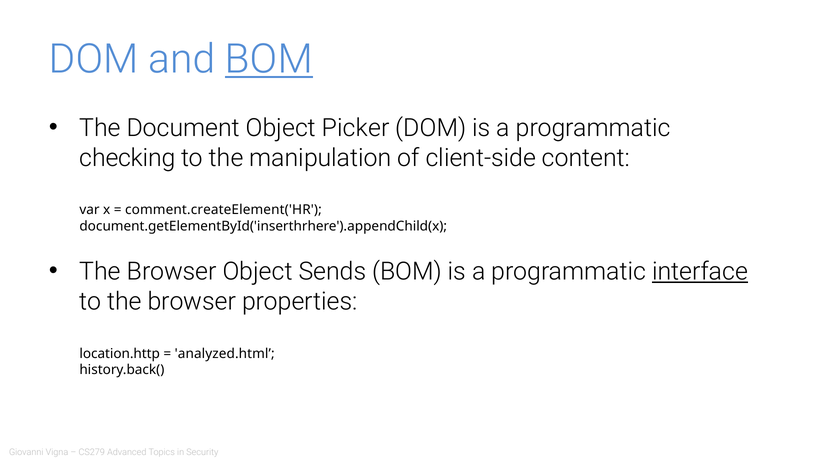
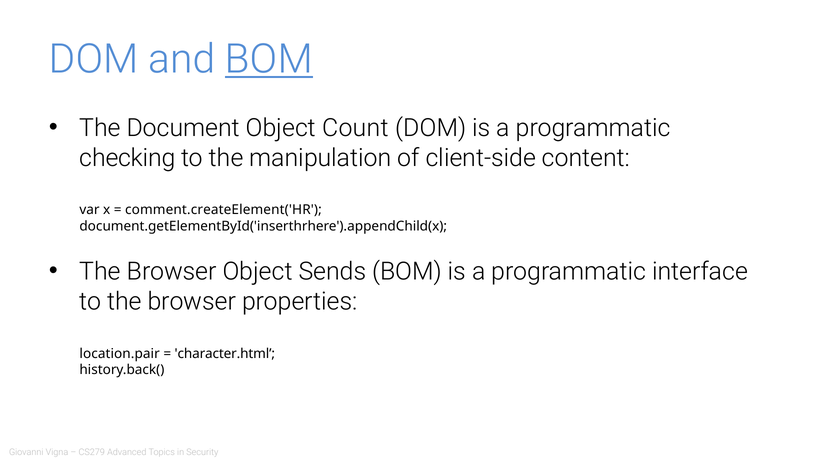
Picker: Picker -> Count (356, 128)
interface underline: present -> none (700, 271)
location.http: location.http -> location.pair (120, 353)
analyzed.html: analyzed.html -> character.html (225, 353)
